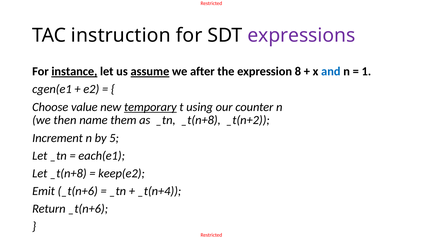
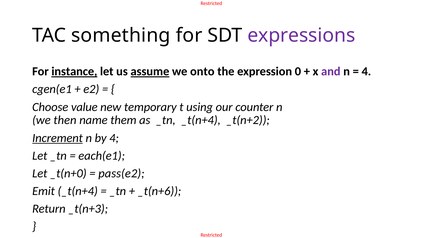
instruction: instruction -> something (121, 36)
after: after -> onto (202, 71)
8: 8 -> 0 (298, 71)
and colour: blue -> purple (331, 71)
1: 1 -> 4 (366, 71)
temporary underline: present -> none (150, 107)
_tn _t(n+8: _t(n+8 -> _t(n+4 (201, 120)
Increment underline: none -> present (58, 138)
by 5: 5 -> 4 (114, 138)
Let _t(n+8: _t(n+8 -> _t(n+0 (68, 173)
keep(e2: keep(e2 -> pass(e2 (121, 173)
Emit _t(n+6: _t(n+6 -> _t(n+4 (78, 191)
_t(n+4: _t(n+4 -> _t(n+6 (159, 191)
Return _t(n+6: _t(n+6 -> _t(n+3 (88, 209)
